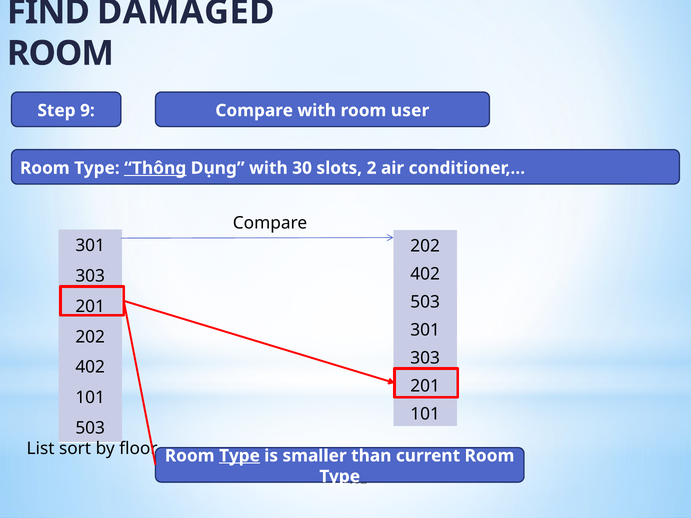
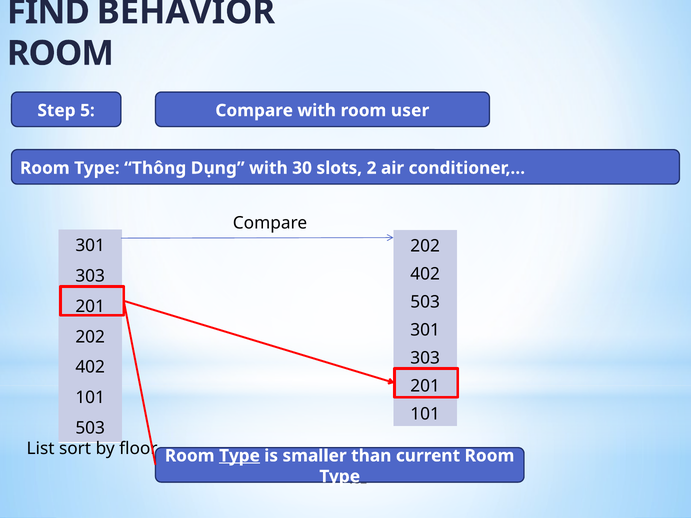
DAMAGED: DAMAGED -> BEHAVIOR (186, 12)
9: 9 -> 5 (87, 111)
Thông underline: present -> none (155, 168)
